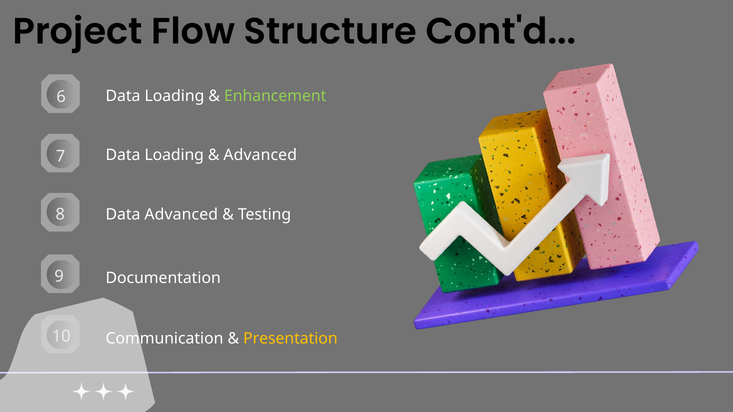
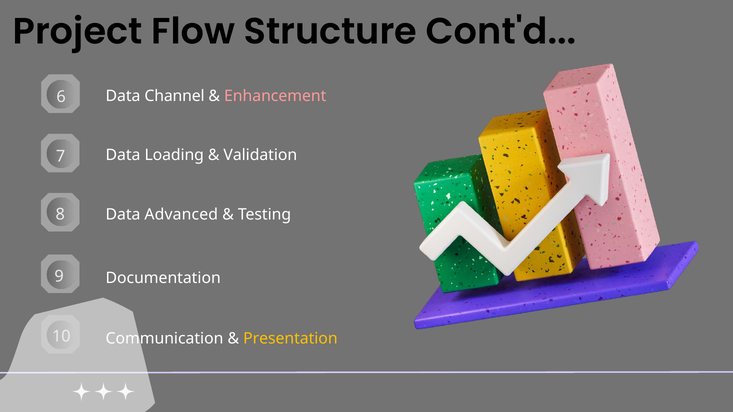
Loading: Loading -> Channel (175, 96)
Enhancement colour: light green -> pink (275, 96)
Advanced: Advanced -> Validation (260, 155)
